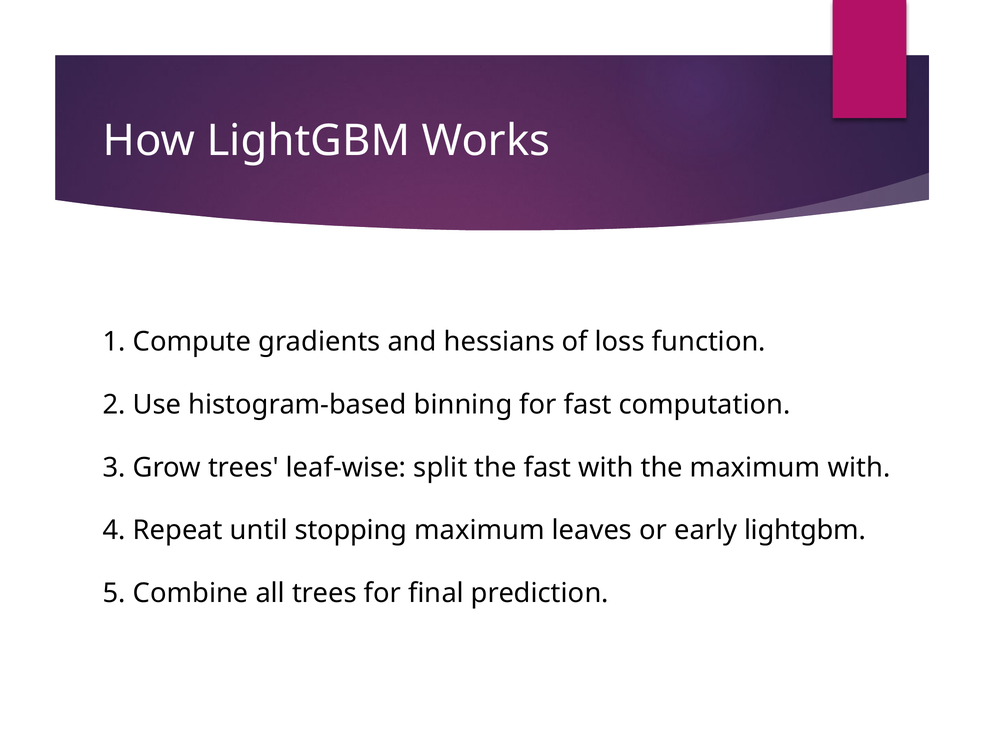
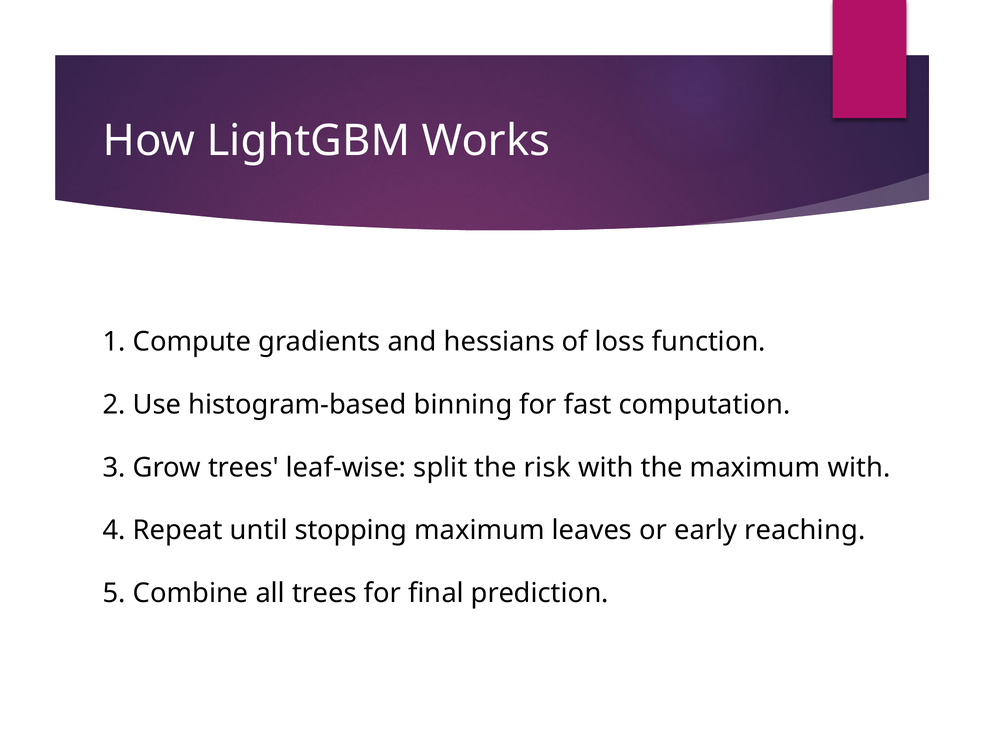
the fast: fast -> risk (547, 468)
early lightgbm: lightgbm -> reaching (805, 531)
